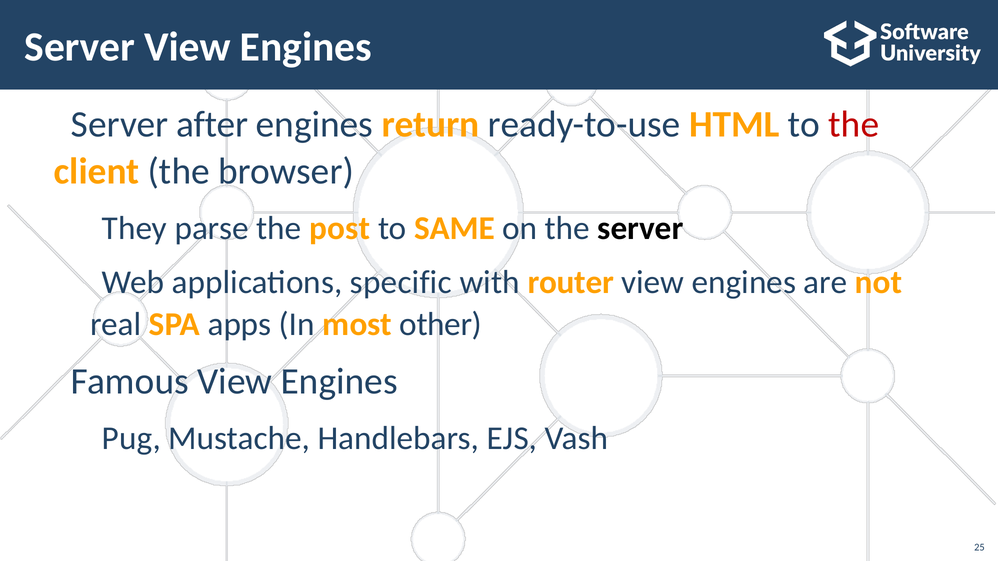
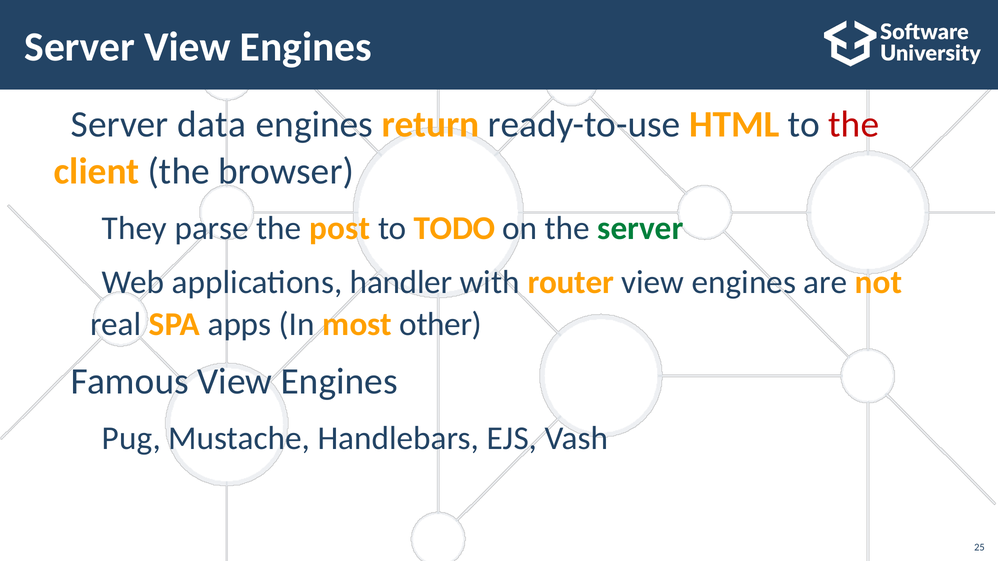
after: after -> data (212, 125)
SAME: SAME -> TODO (455, 228)
server colour: black -> green (640, 228)
specific: specific -> handler (401, 283)
